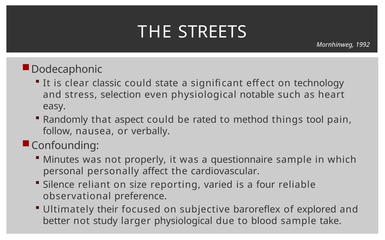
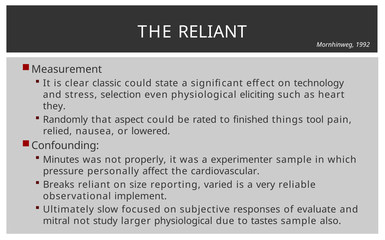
THE STREETS: STREETS -> RELIANT (213, 32)
Dodecaphonic: Dodecaphonic -> Measurement (67, 69)
notable: notable -> eliciting (257, 95)
easy: easy -> they (54, 107)
method: method -> finished (251, 120)
follow: follow -> relied (57, 132)
verbally: verbally -> lowered (151, 132)
questionnaire: questionnaire -> experimenter (242, 160)
personal: personal -> pressure (63, 172)
Silence: Silence -> Breaks (59, 185)
four: four -> very (266, 185)
preference: preference -> implement (141, 197)
their: their -> slow (108, 210)
baroreflex: baroreflex -> responses (257, 210)
explored: explored -> evaluate (317, 210)
better: better -> mitral (56, 222)
blood: blood -> tastes (264, 222)
take: take -> also (331, 222)
